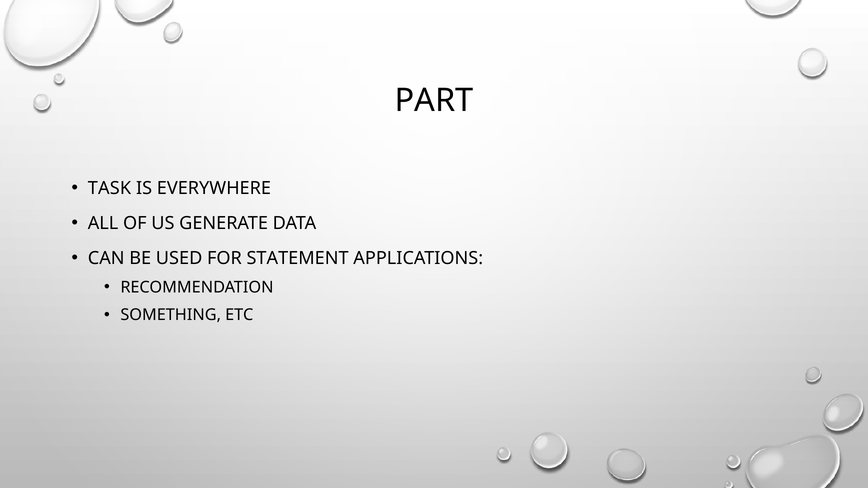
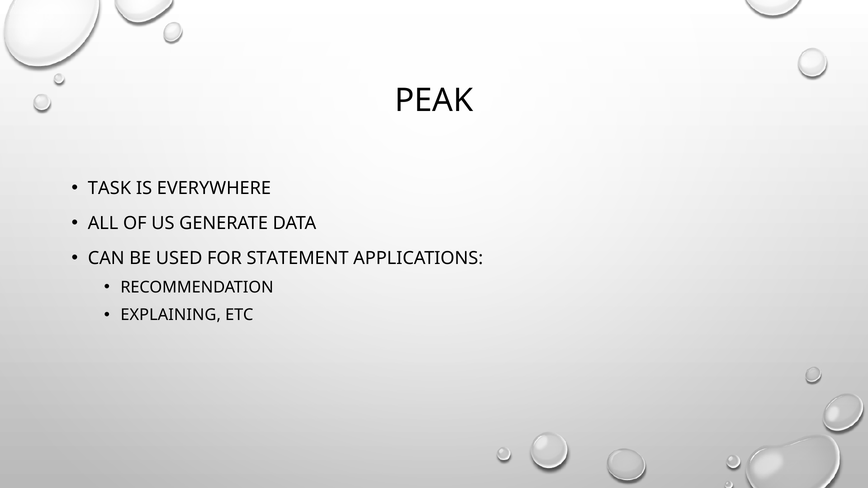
PART: PART -> PEAK (434, 101)
SOMETHING: SOMETHING -> EXPLAINING (171, 315)
